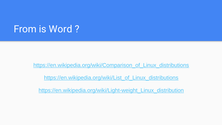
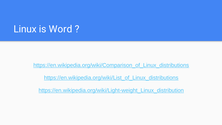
From: From -> Linux (25, 29)
